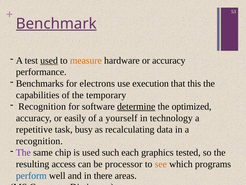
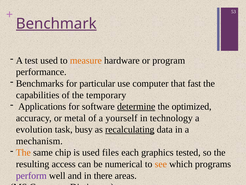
used underline: present -> none (49, 60)
or accuracy: accuracy -> program (169, 60)
electrons: electrons -> particular (97, 83)
use execution: execution -> computer (151, 83)
this: this -> fast (194, 83)
Recognition: Recognition -> Applications (42, 106)
easily: easily -> metal (75, 118)
repetitive: repetitive -> evolution (34, 129)
recalculating underline: none -> present (130, 129)
recognition: recognition -> mechanism (39, 141)
The colour: purple -> orange (23, 152)
such: such -> files (110, 152)
processor: processor -> numerical (124, 164)
perform colour: blue -> purple (31, 175)
